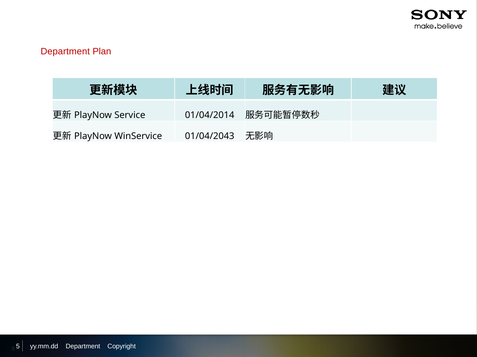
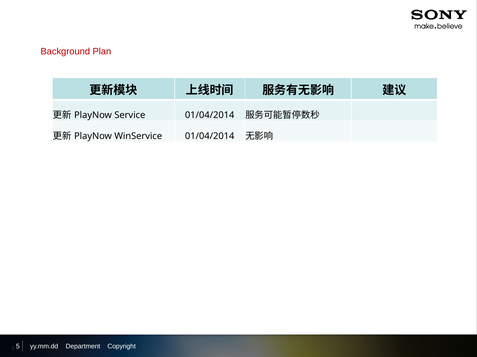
Department: Department -> Background (65, 51)
WinService 01/04/2043: 01/04/2043 -> 01/04/2014 (210, 136)
